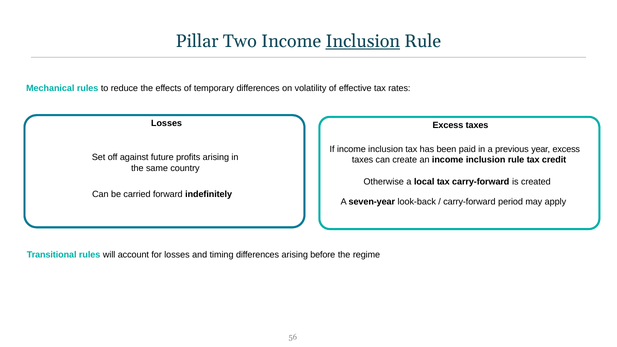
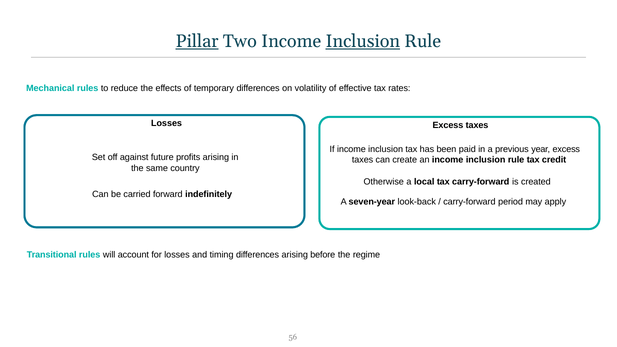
Pillar underline: none -> present (197, 41)
